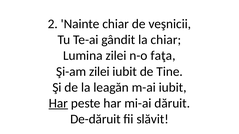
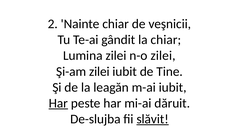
n-o faţa: faţa -> zilei (163, 56)
De-dăruit: De-dăruit -> De-slujba (95, 120)
slăvit underline: none -> present (153, 120)
